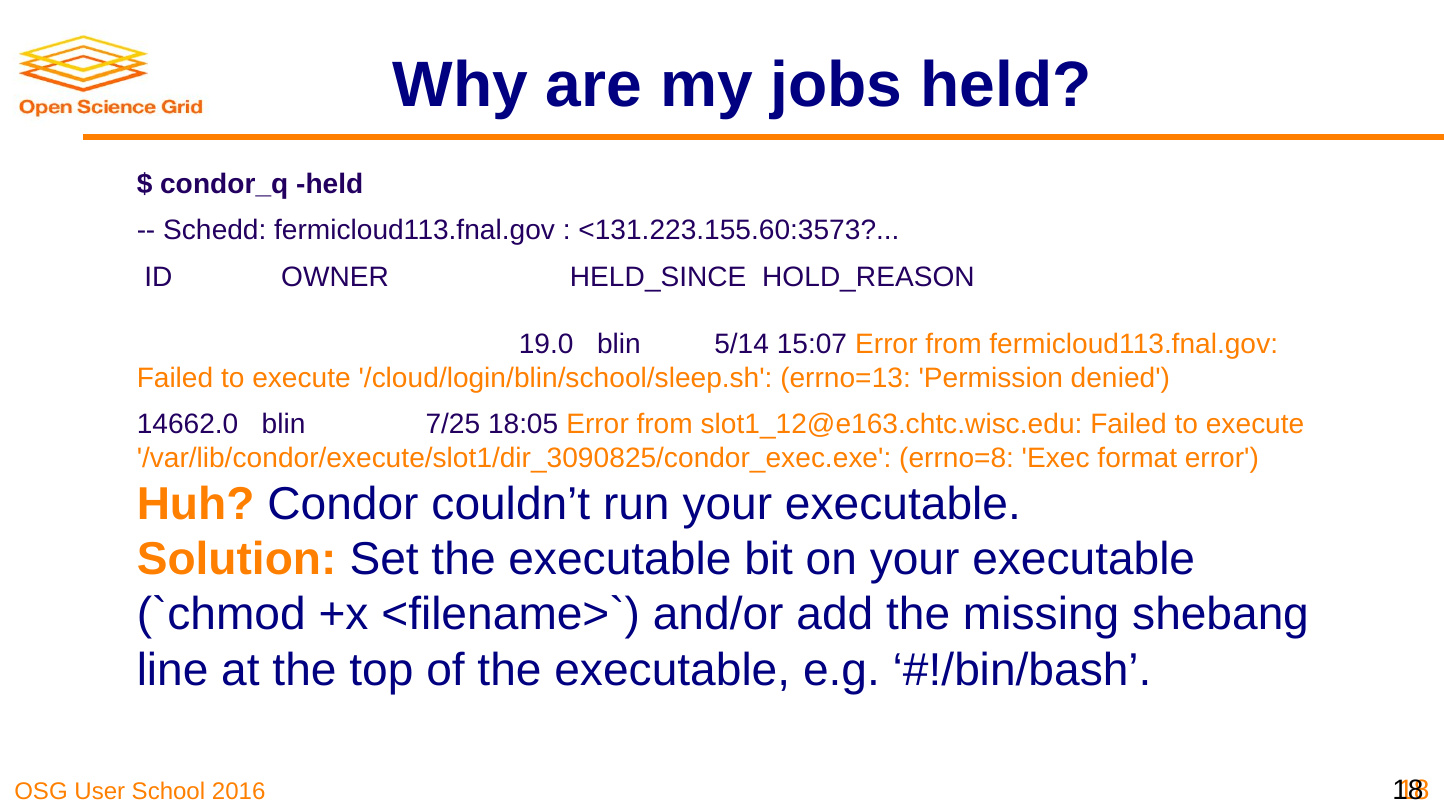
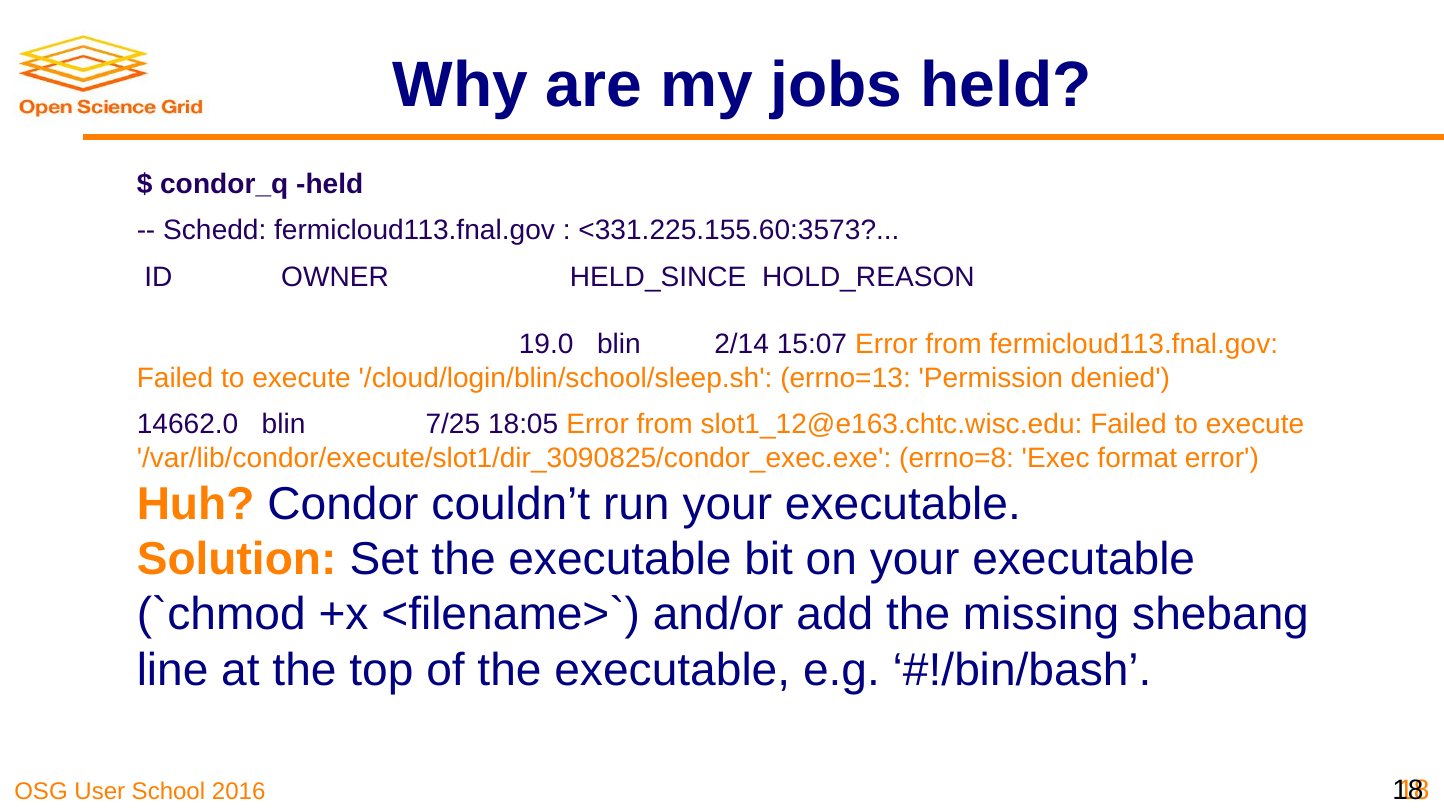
<131.223.155.60:3573: <131.223.155.60:3573 -> <331.225.155.60:3573 (739, 231)
5/14: 5/14 -> 2/14 (742, 345)
